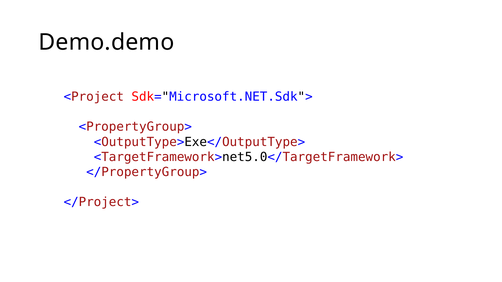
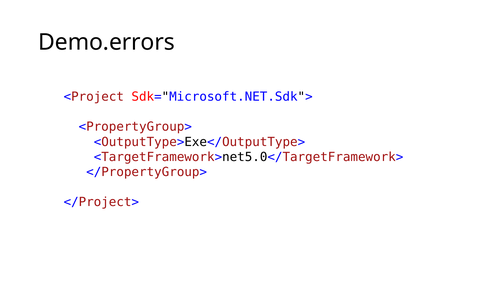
Demo.demo: Demo.demo -> Demo.errors (107, 42)
